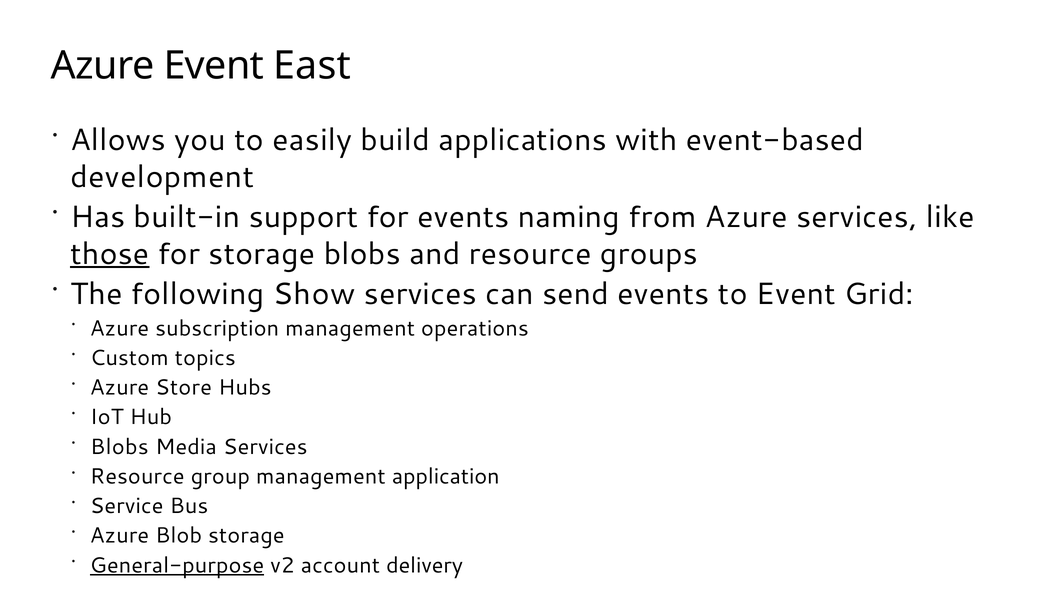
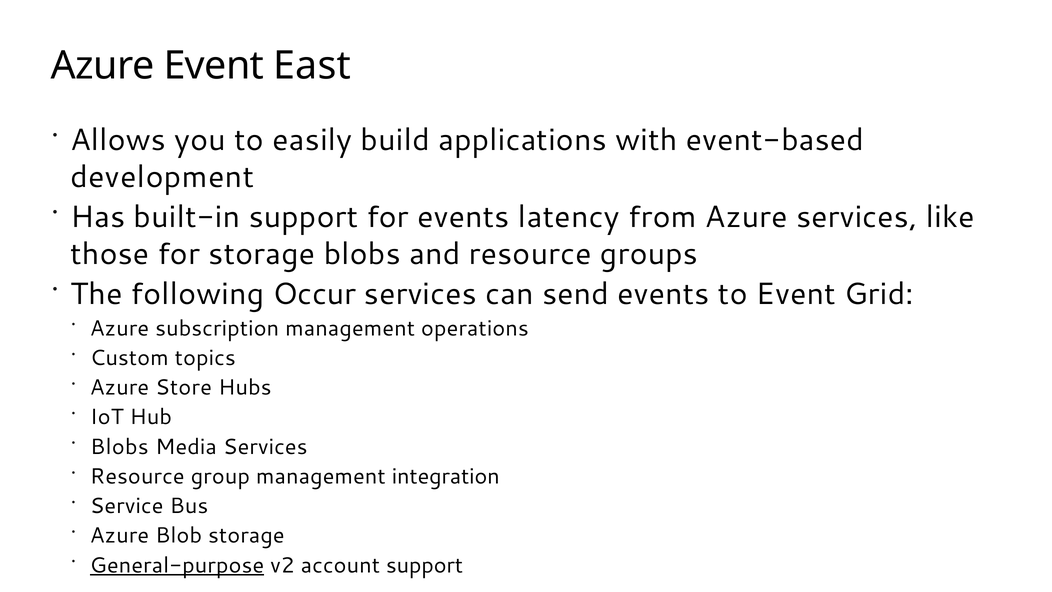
naming: naming -> latency (569, 217)
those underline: present -> none (110, 254)
Show: Show -> Occur (314, 294)
application: application -> integration (446, 476)
account delivery: delivery -> support (425, 565)
